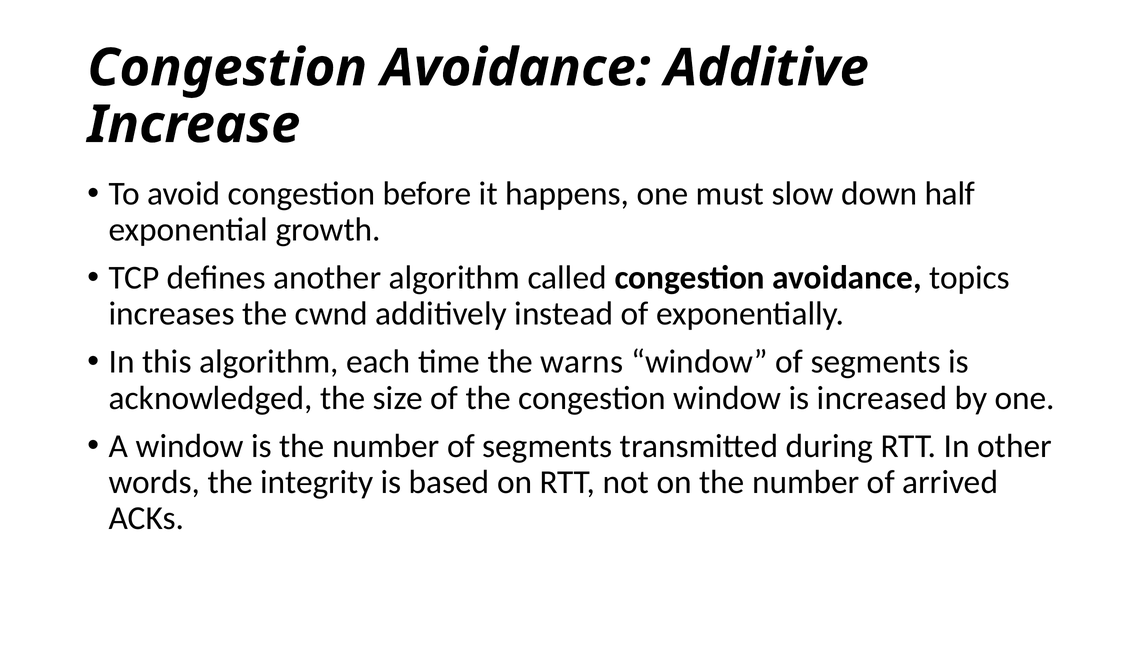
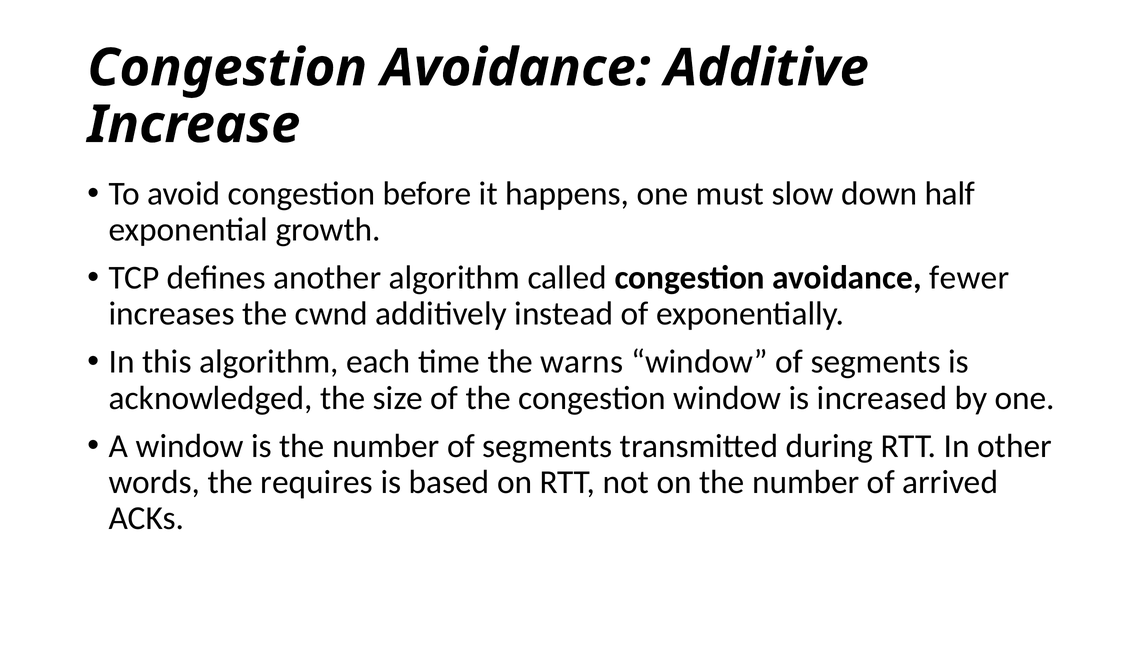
topics: topics -> fewer (969, 278)
integrity: integrity -> requires (317, 482)
